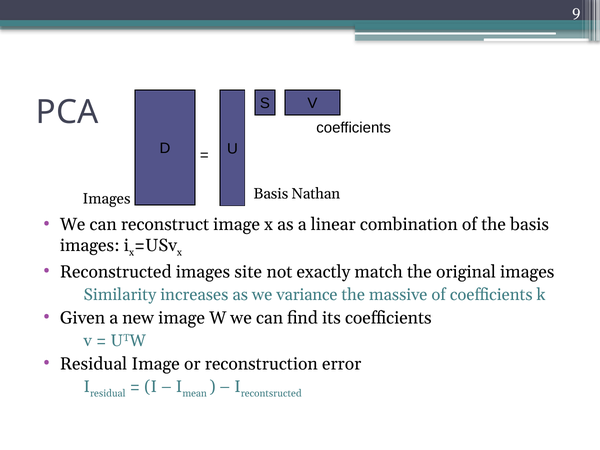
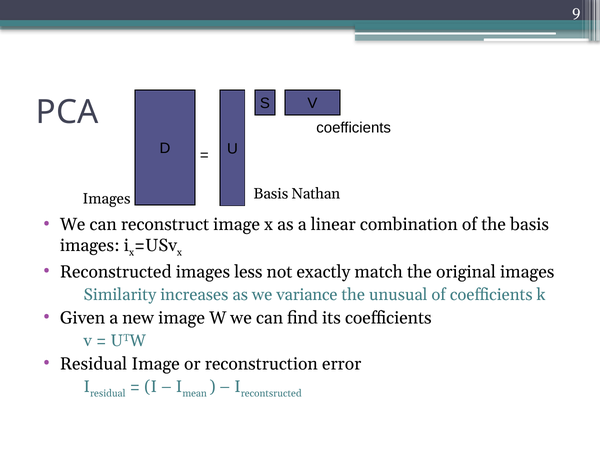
site: site -> less (248, 272)
massive: massive -> unusual (398, 295)
